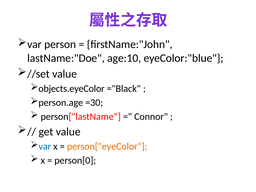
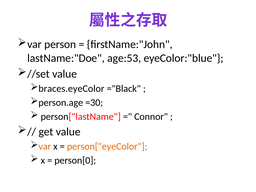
age:10: age:10 -> age:53 (124, 58)
objects.eyeColor: objects.eyeColor -> braces.eyeColor (71, 89)
var colour: blue -> orange (45, 146)
